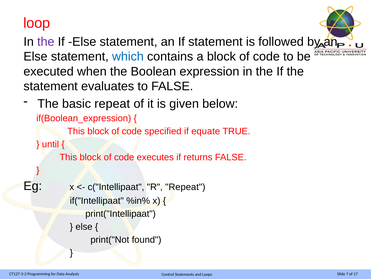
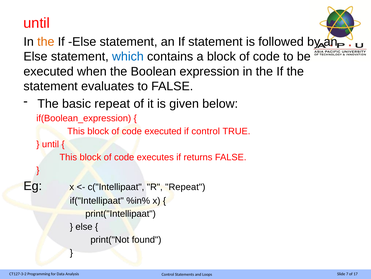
loop: loop -> until (37, 23)
the colour: purple -> orange (46, 42)
code specified: specified -> executed (163, 131)
if equate: equate -> control (206, 131)
